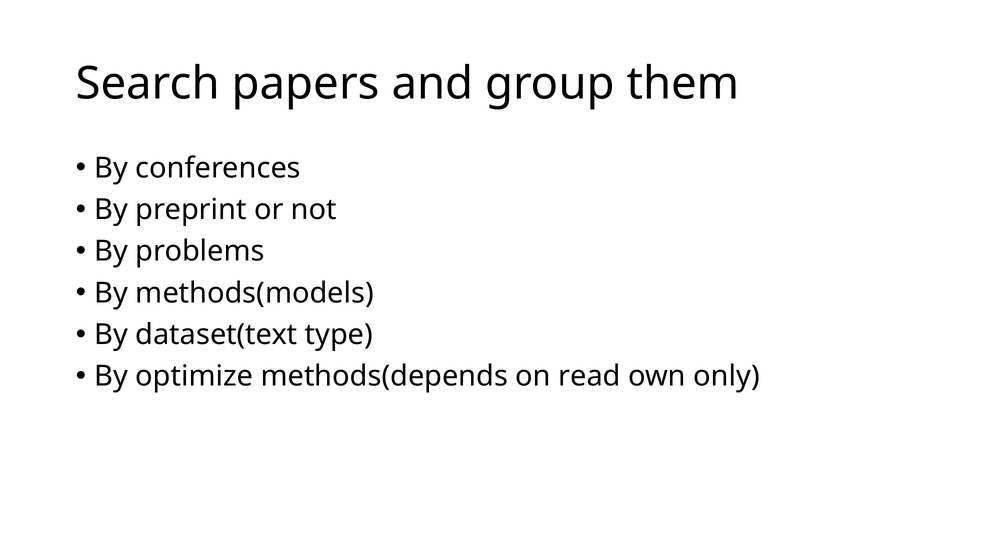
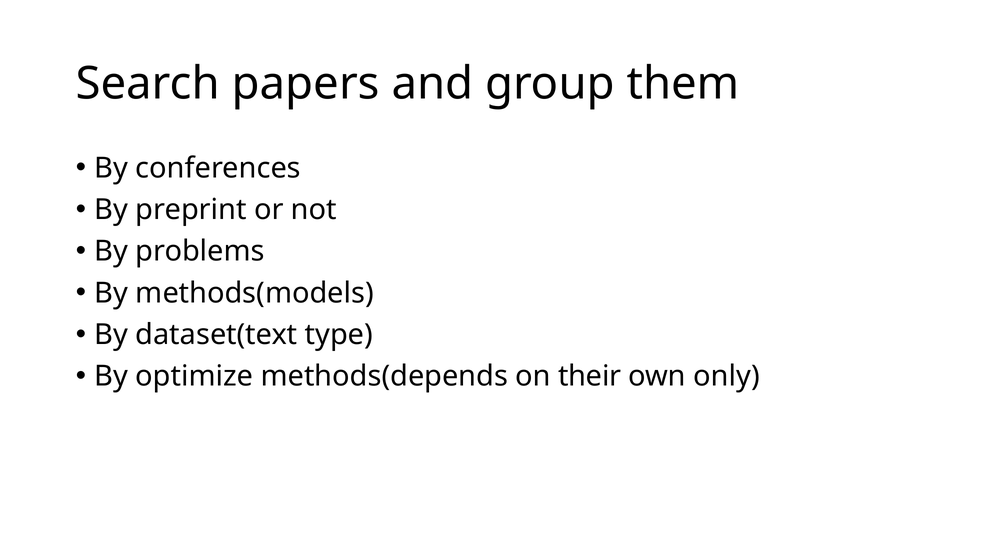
read: read -> their (590, 376)
